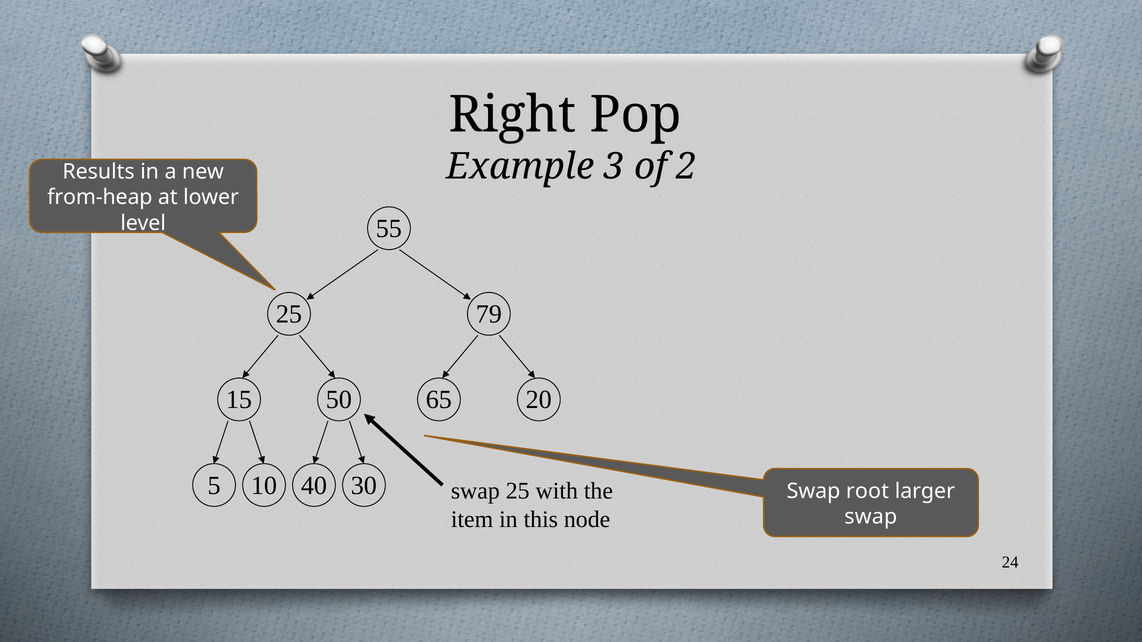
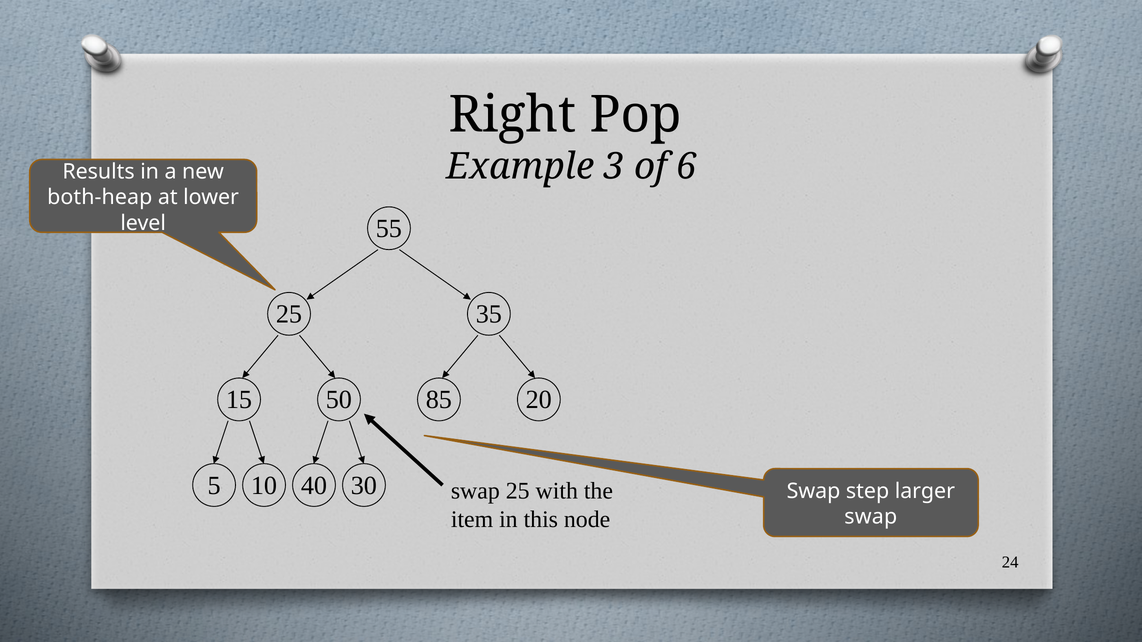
2: 2 -> 6 (687, 167)
from-heap: from-heap -> both-heap (100, 197)
79: 79 -> 35 (489, 314)
65: 65 -> 85 (439, 400)
root: root -> step (868, 491)
